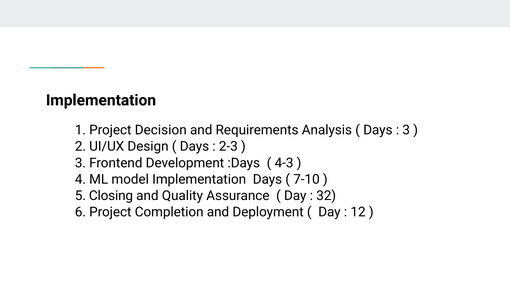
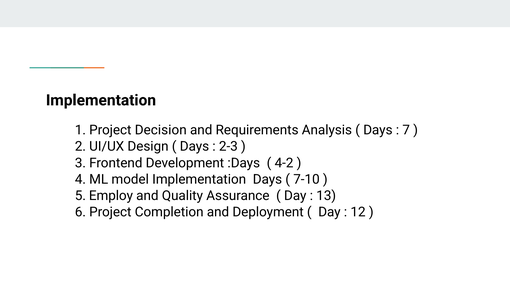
3: 3 -> 7 (406, 130)
4-3: 4-3 -> 4-2 (284, 163)
Closing: Closing -> Employ (111, 196)
32: 32 -> 13 (326, 196)
